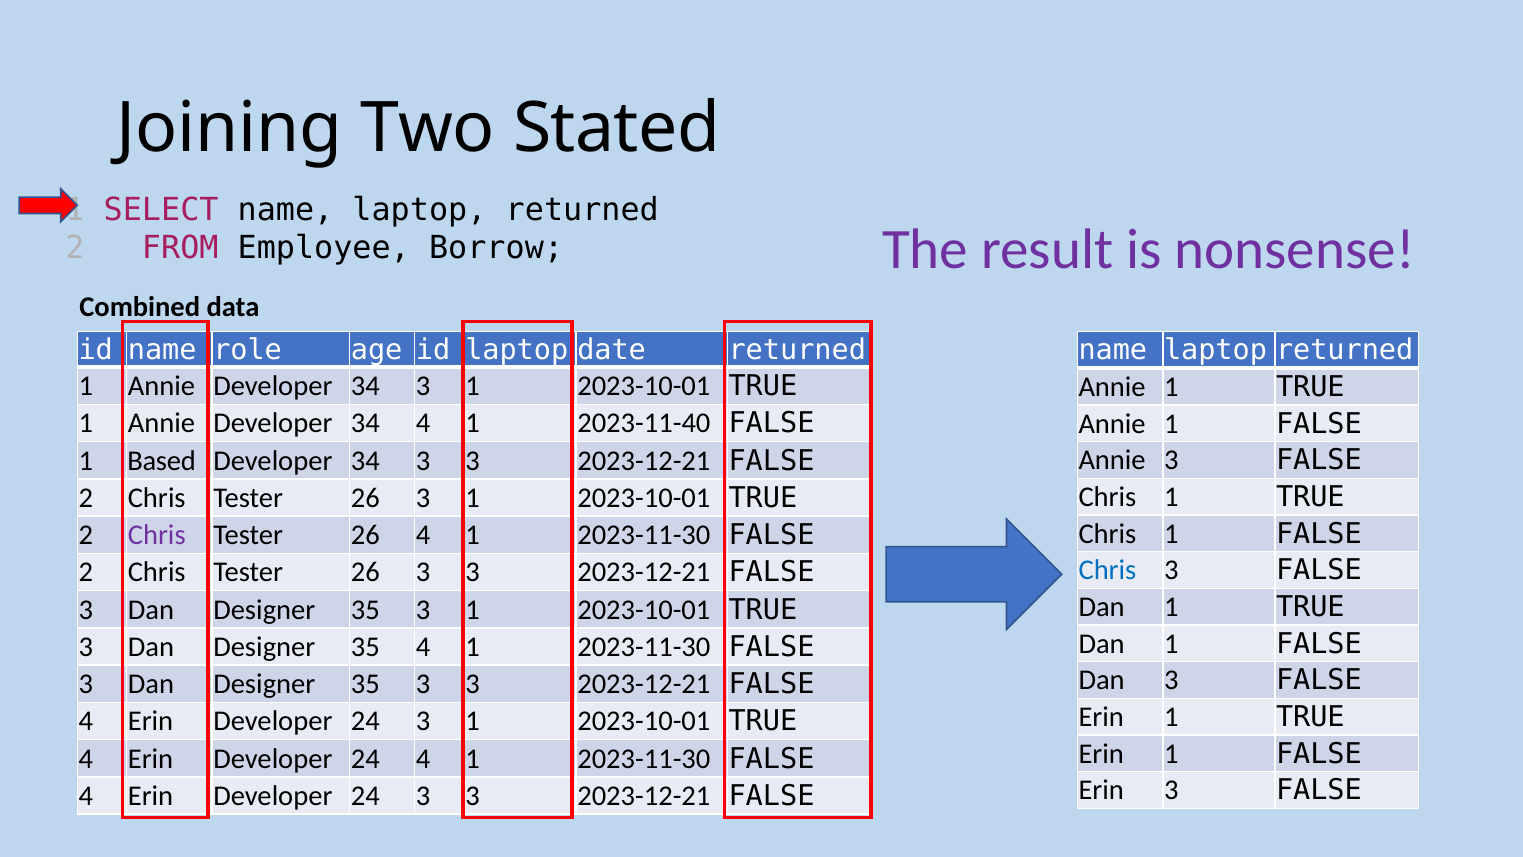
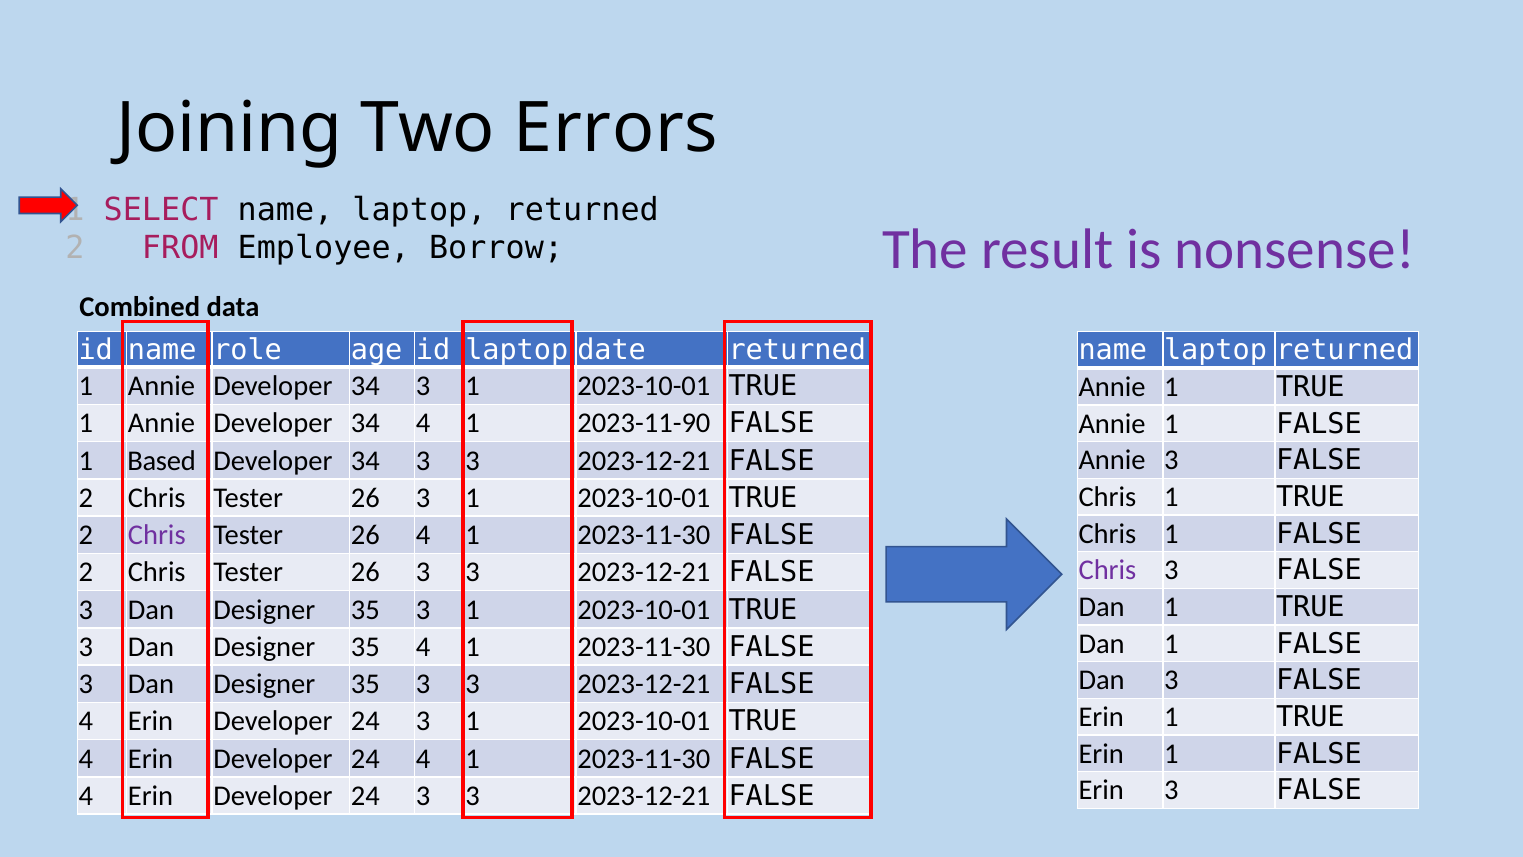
Stated: Stated -> Errors (616, 128)
2023-11-40: 2023-11-40 -> 2023-11-90 (644, 423)
Chris colour: blue -> purple (1107, 570)
